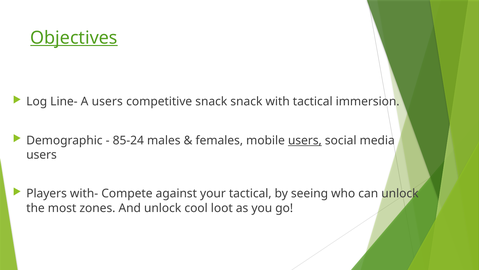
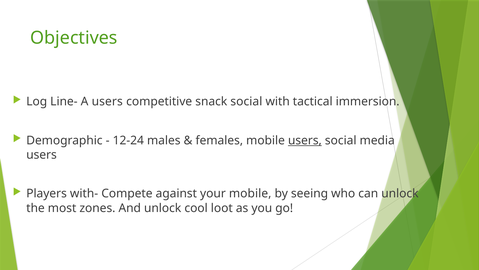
Objectives underline: present -> none (74, 38)
snack snack: snack -> social (246, 101)
85-24: 85-24 -> 12-24 (128, 140)
your tactical: tactical -> mobile (250, 193)
